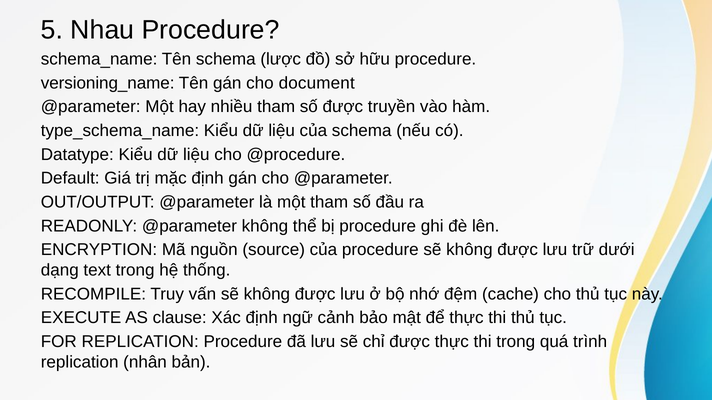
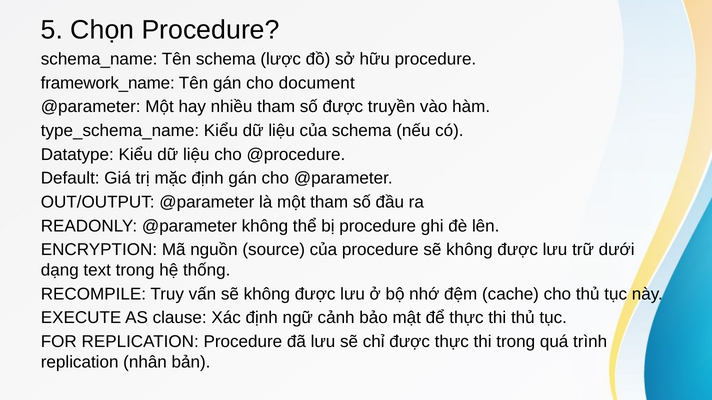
Nhau: Nhau -> Chọn (102, 30)
versioning_name: versioning_name -> framework_name (108, 83)
